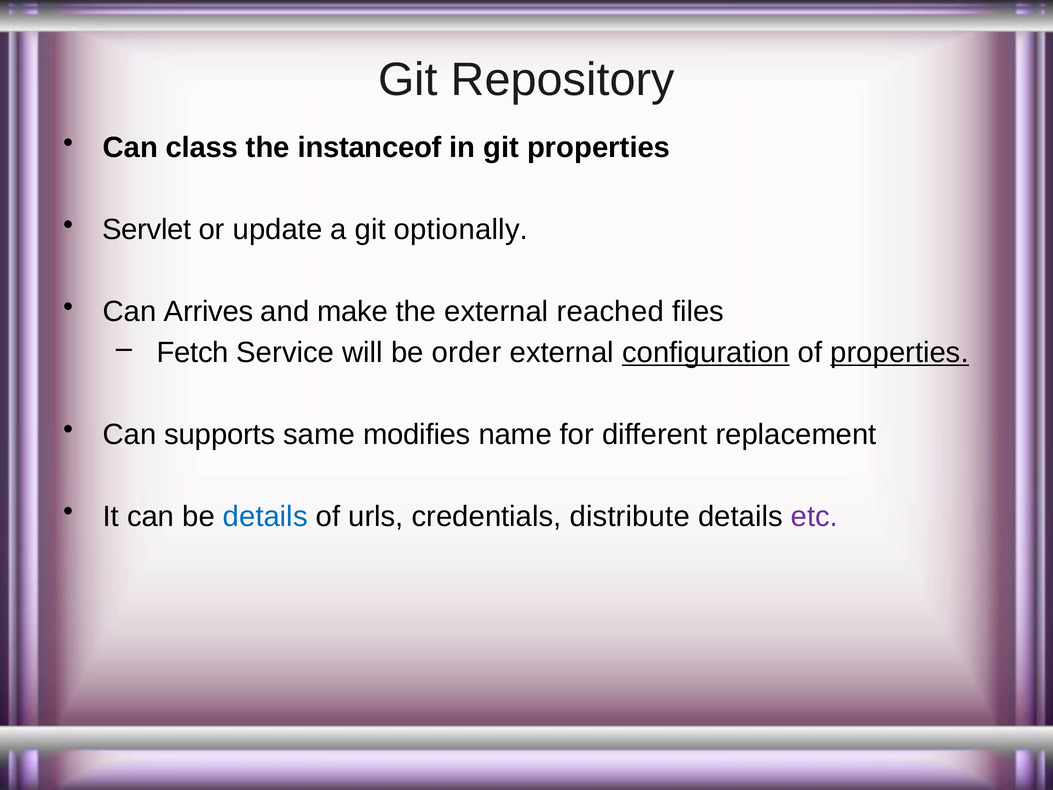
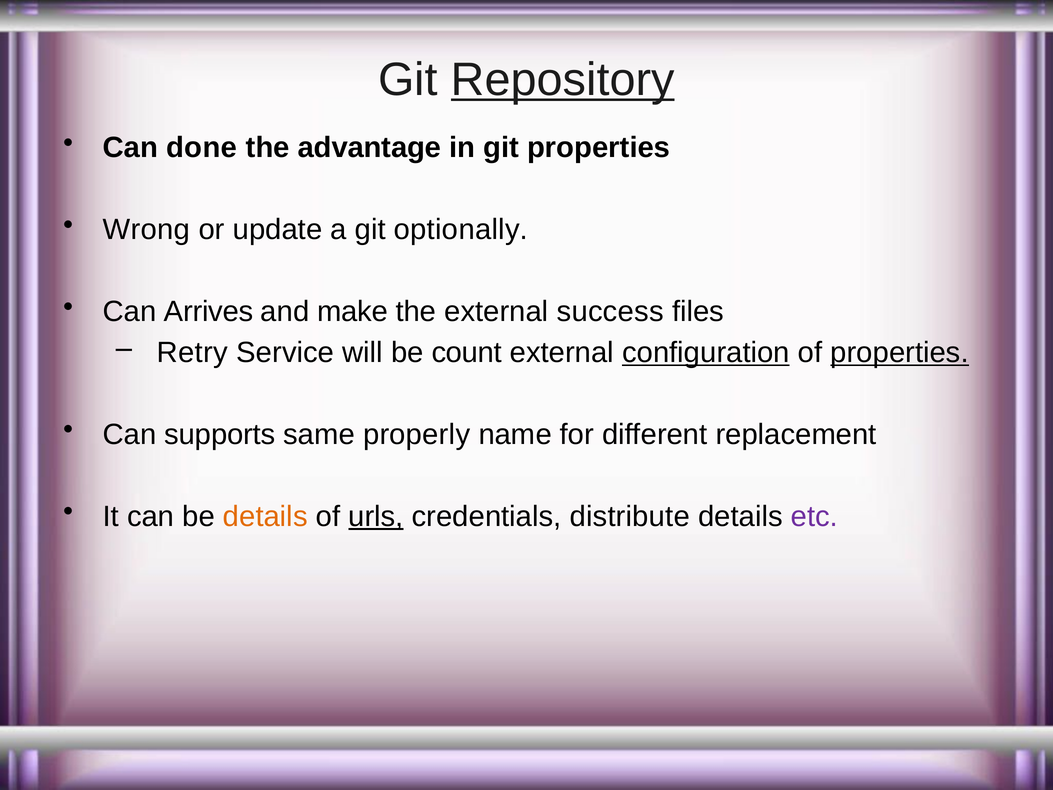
Repository underline: none -> present (563, 80)
class: class -> done (202, 148)
instanceof: instanceof -> advantage (369, 148)
Servlet: Servlet -> Wrong (146, 230)
reached: reached -> success (610, 312)
Fetch: Fetch -> Retry (192, 353)
order: order -> count (467, 353)
modifies: modifies -> properly (417, 434)
details colour: blue -> orange (265, 516)
urls underline: none -> present (376, 516)
